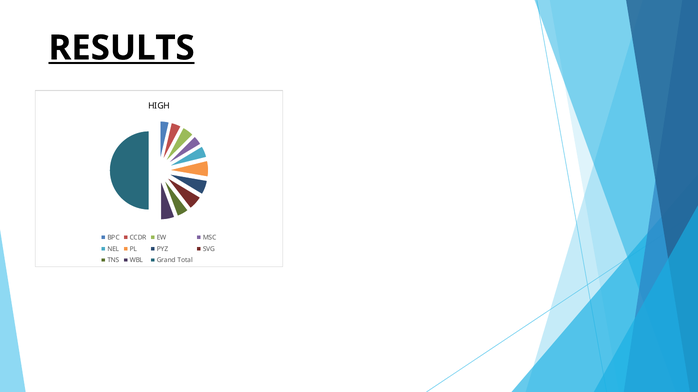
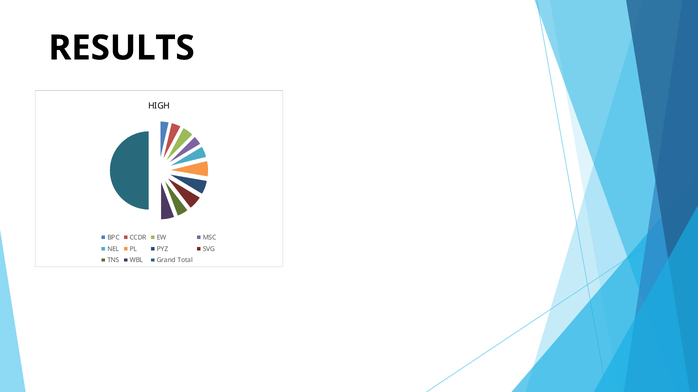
RESULTS underline: present -> none (122, 48)
